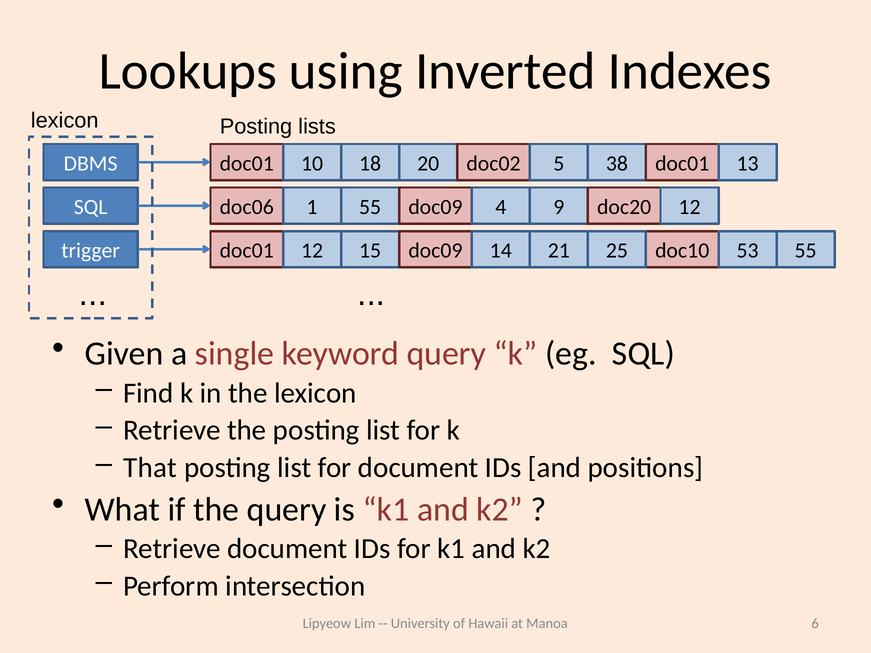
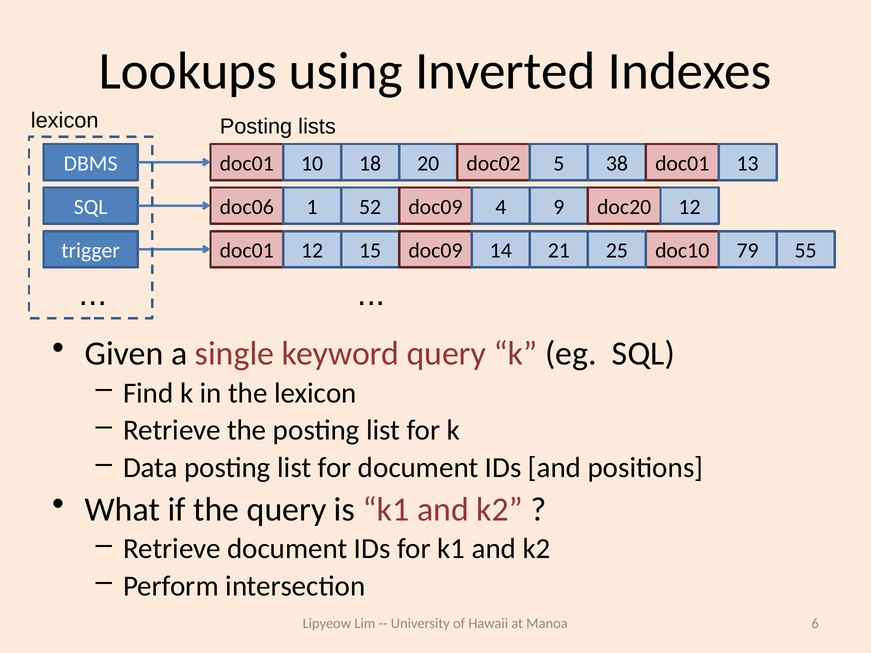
1 55: 55 -> 52 (370, 207)
53: 53 -> 79 (748, 251)
That: That -> Data (150, 468)
